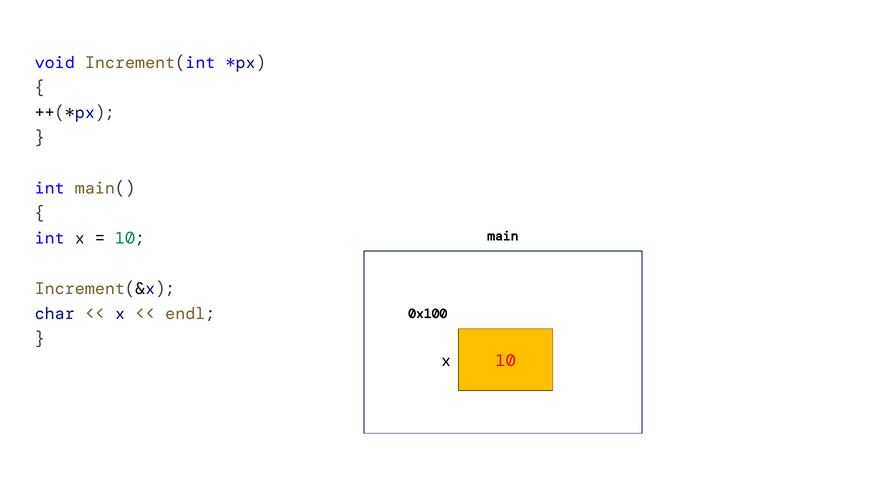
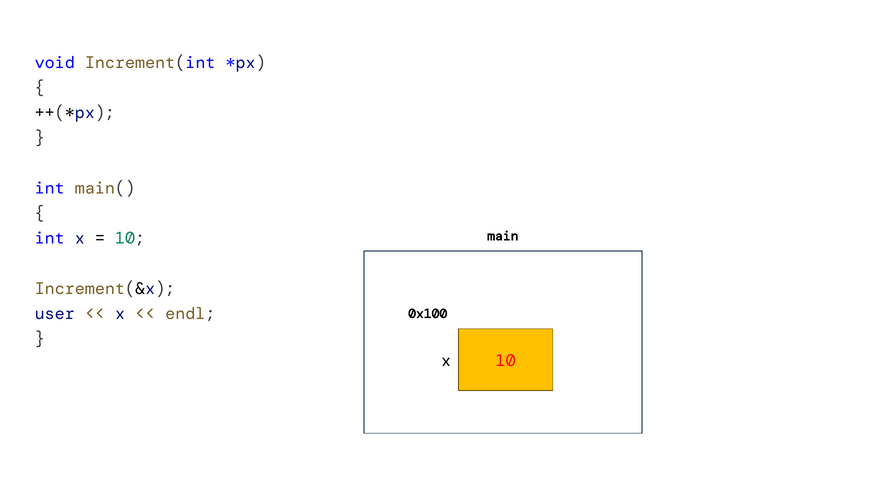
char: char -> user (55, 314)
